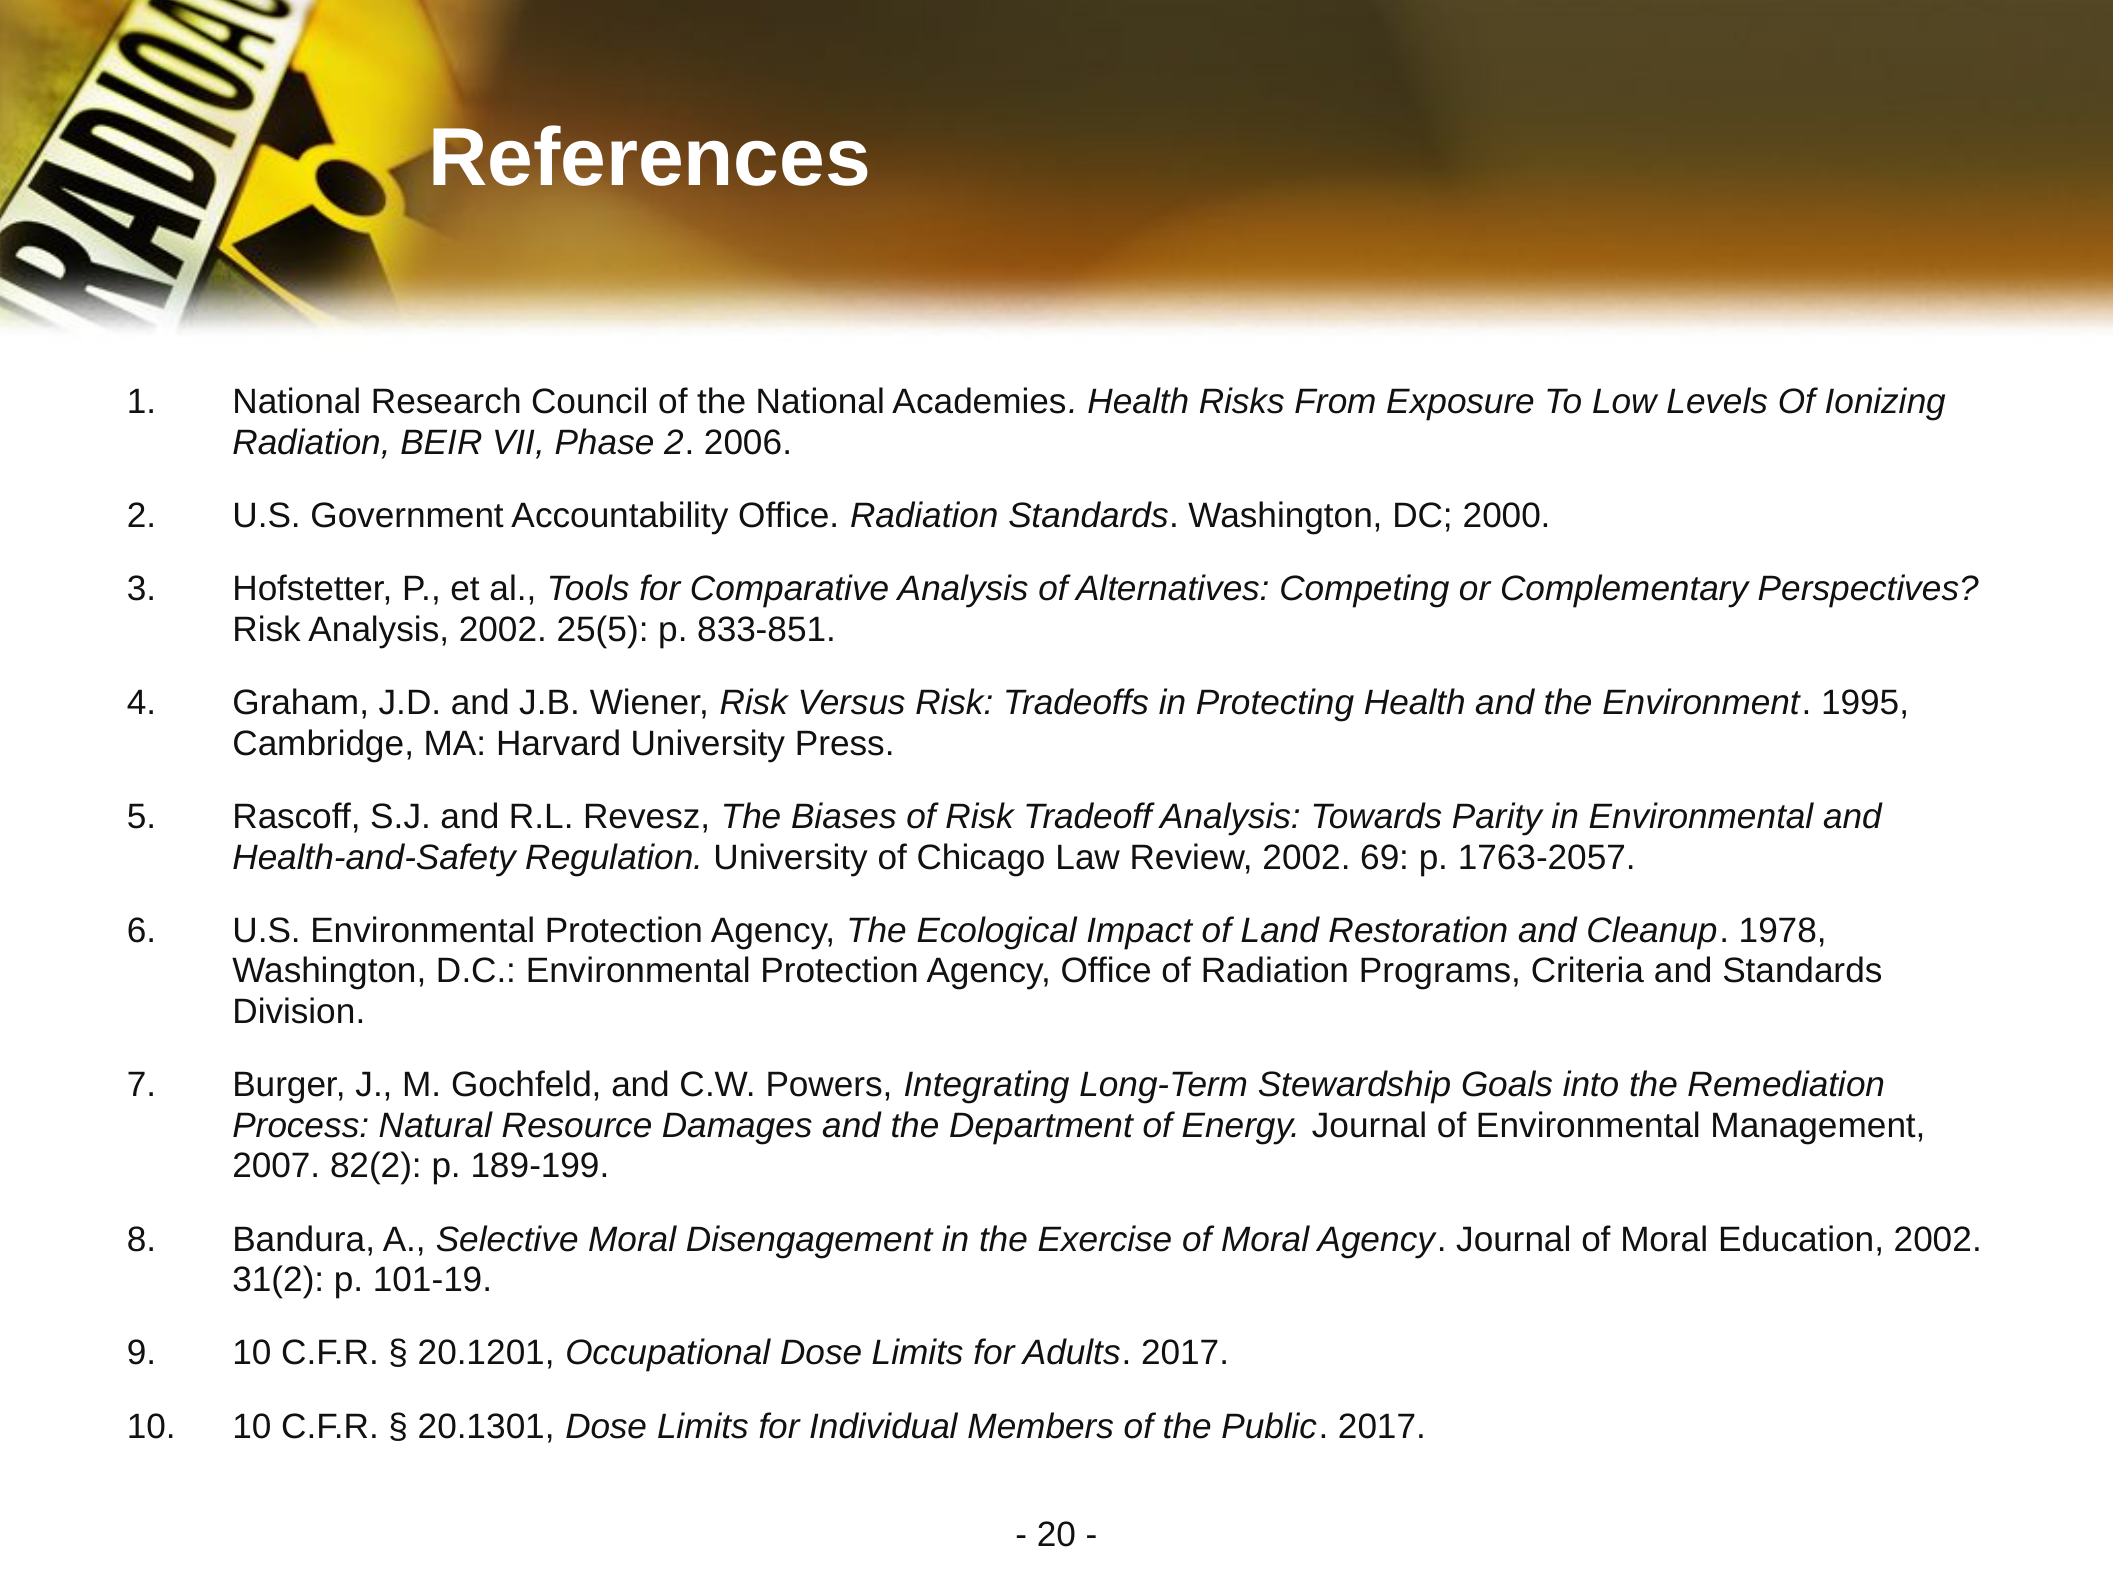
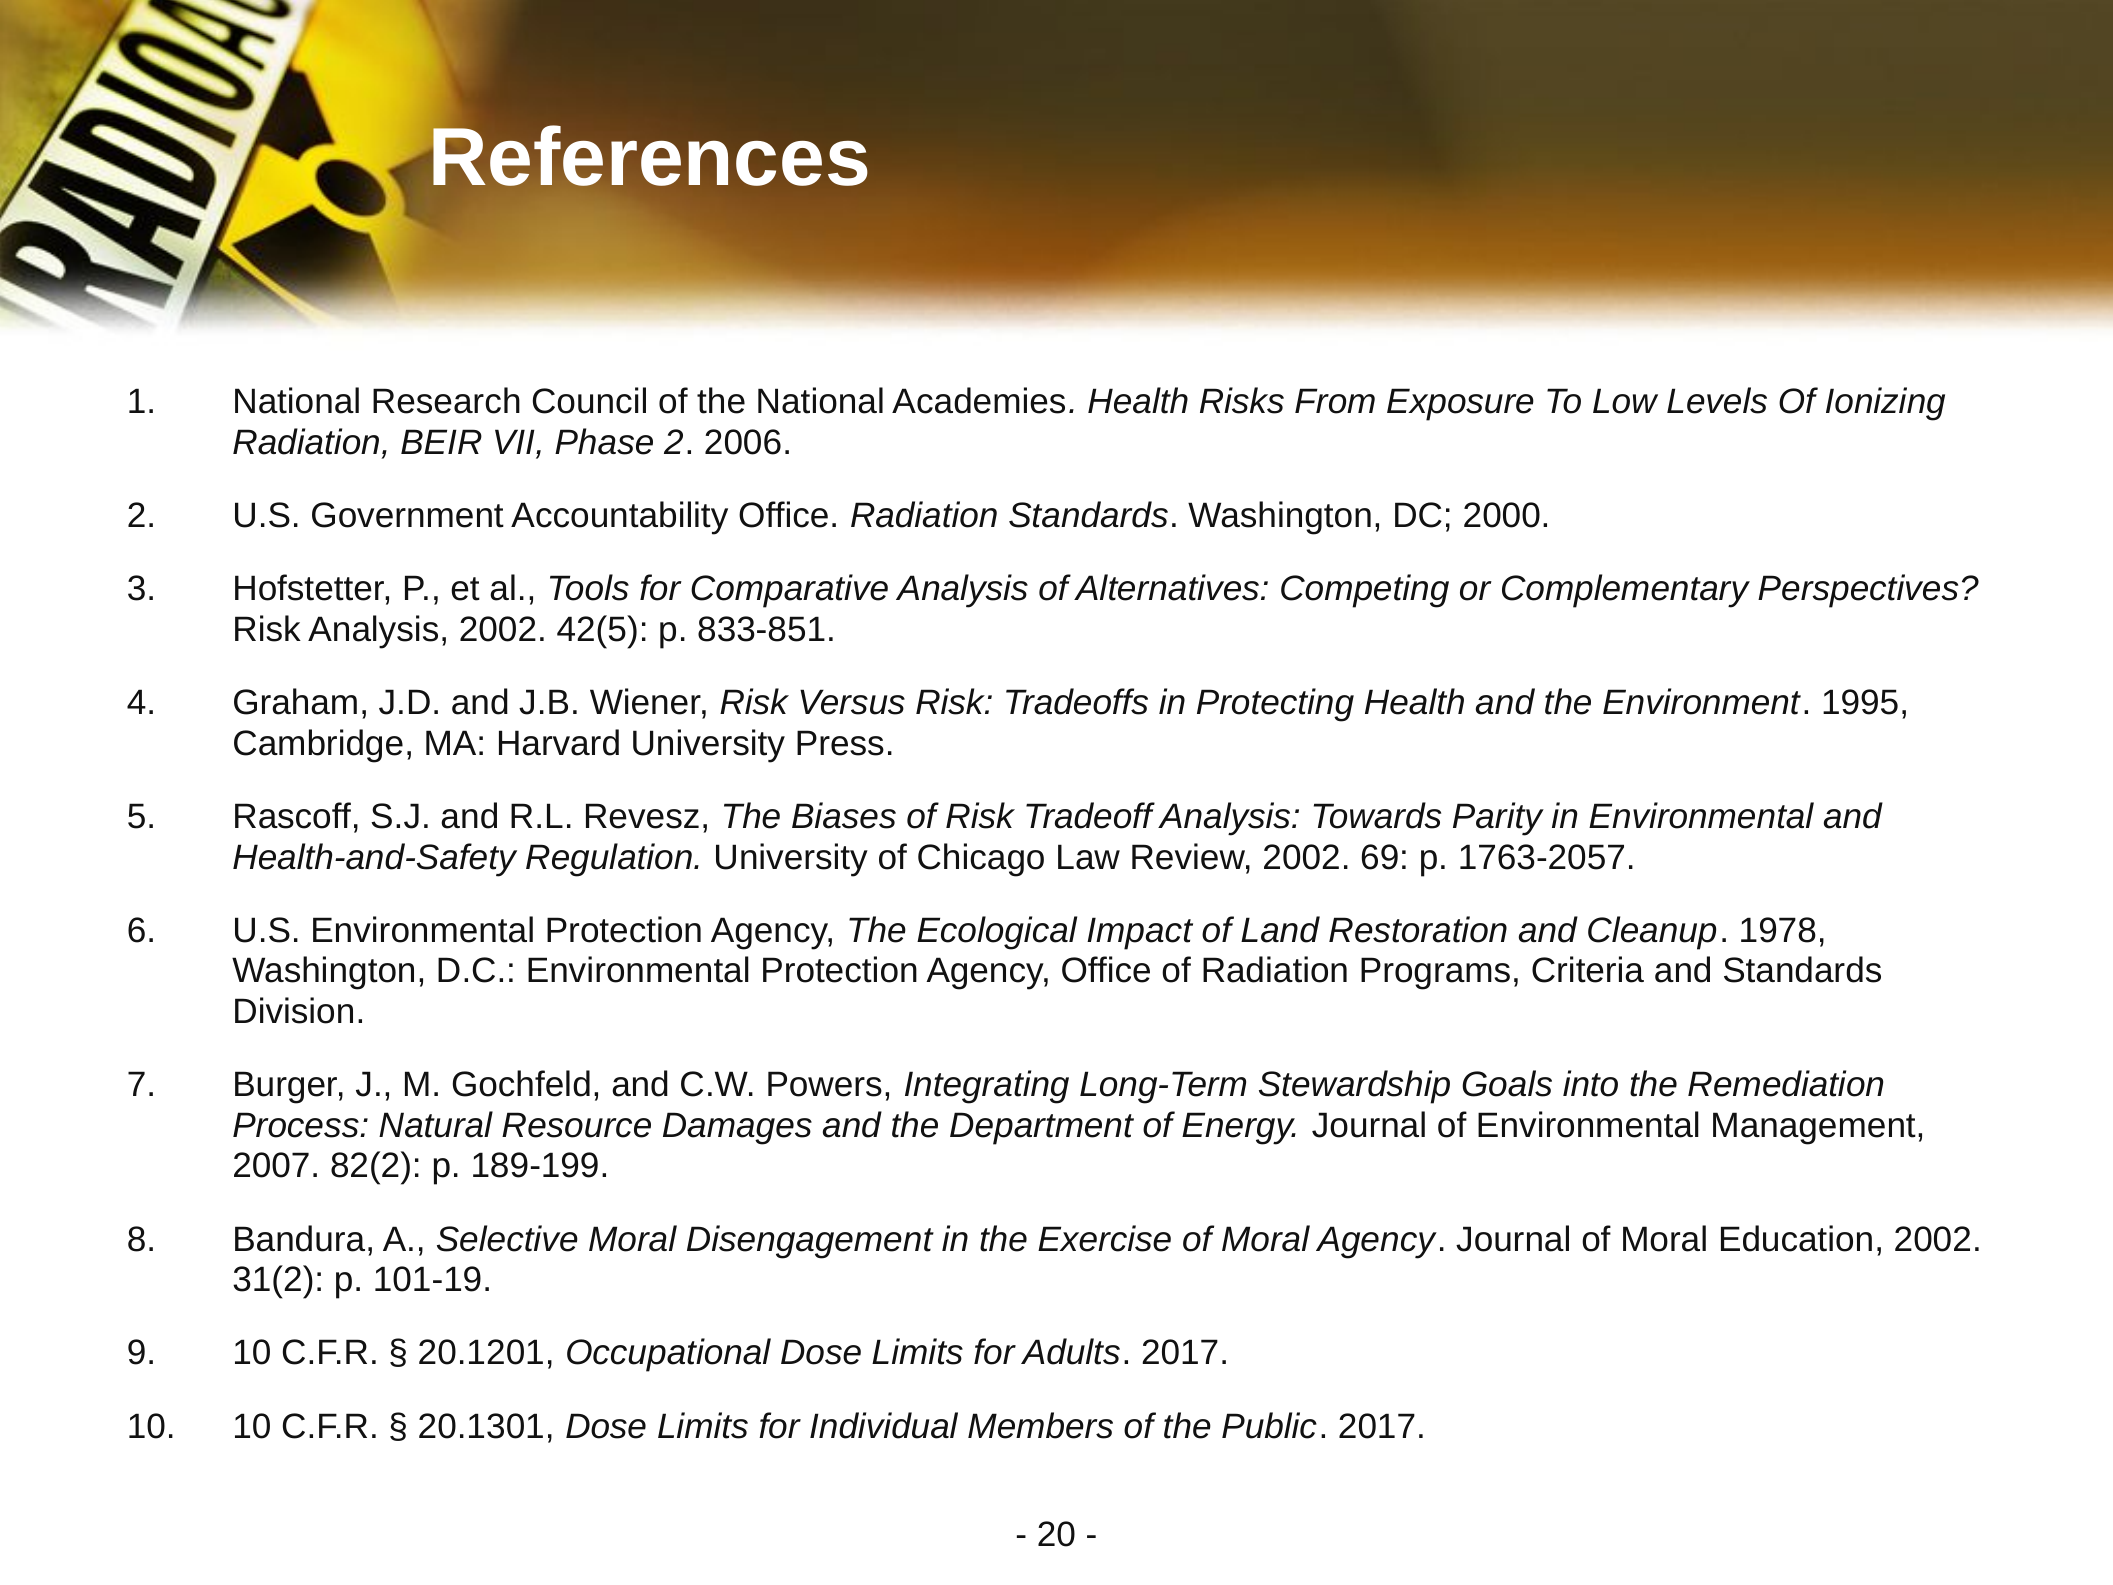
25(5: 25(5 -> 42(5 (603, 630)
